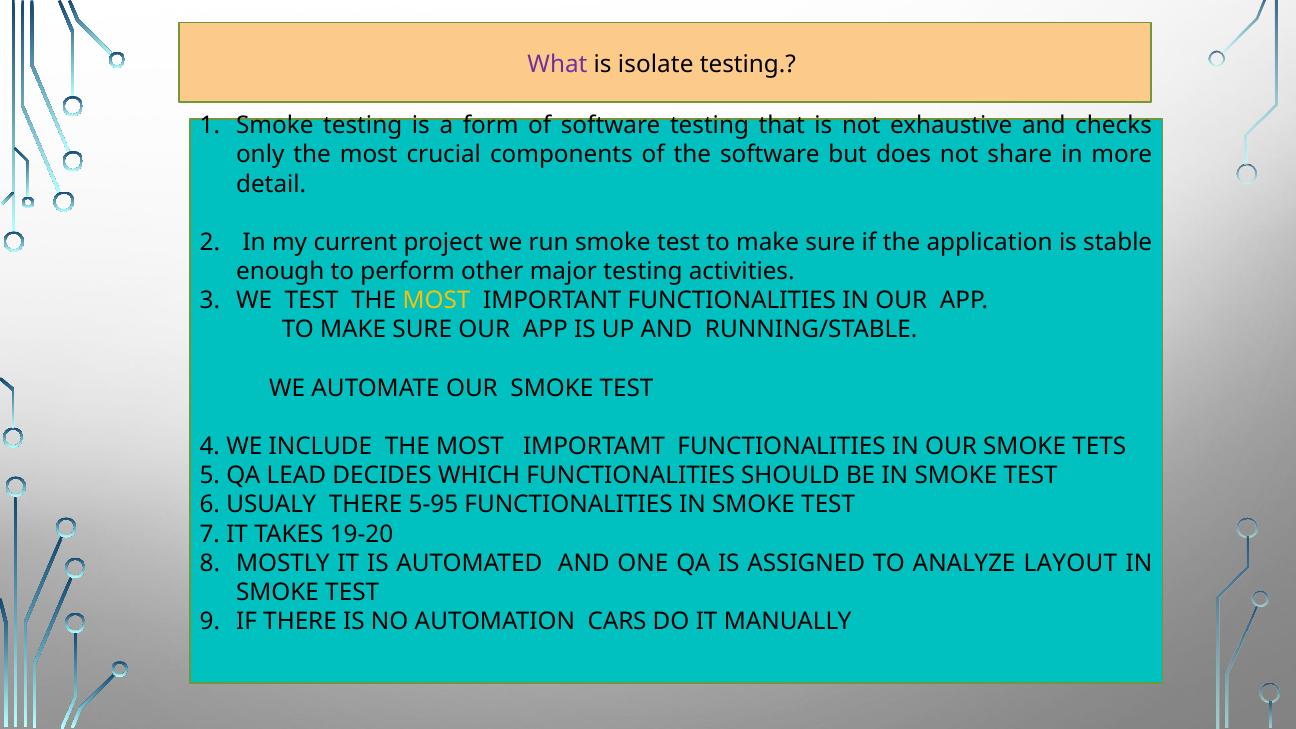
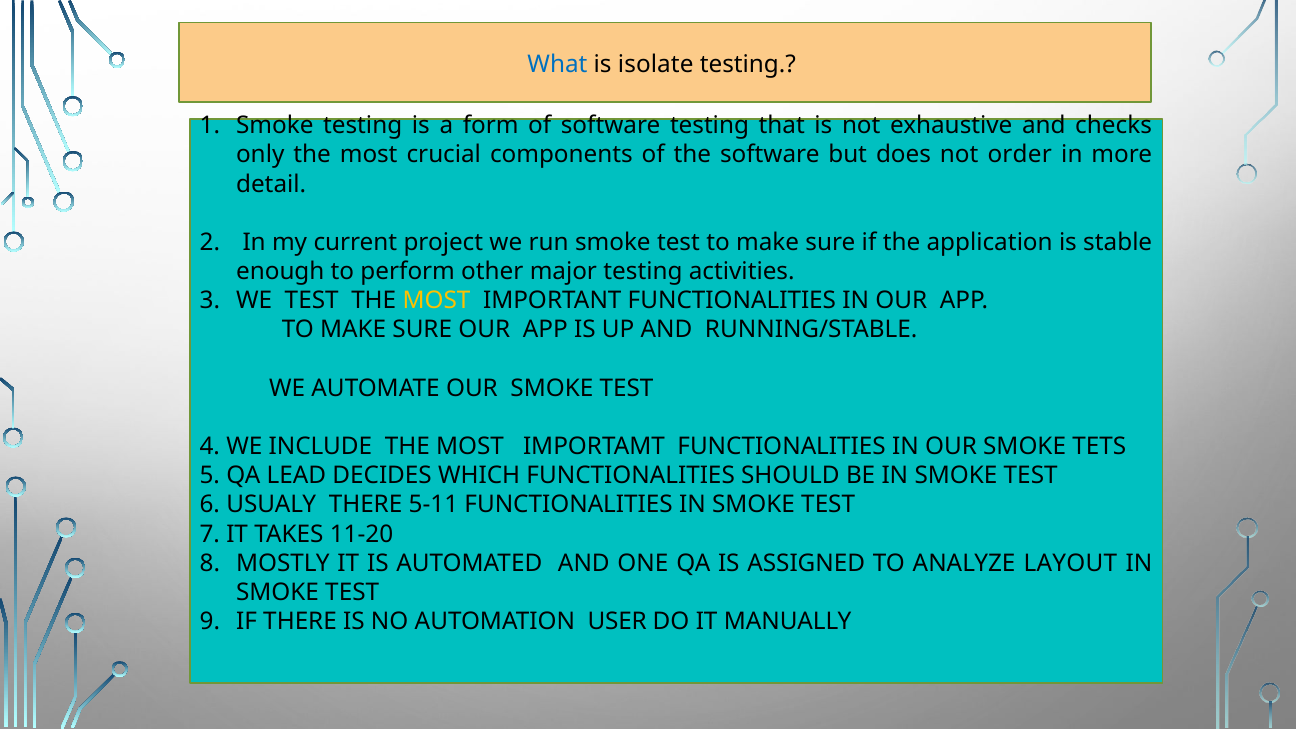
What colour: purple -> blue (557, 64)
share: share -> order (1020, 155)
5-95: 5-95 -> 5-11 (433, 505)
19-20: 19-20 -> 11-20 (362, 534)
CARS: CARS -> USER (617, 621)
